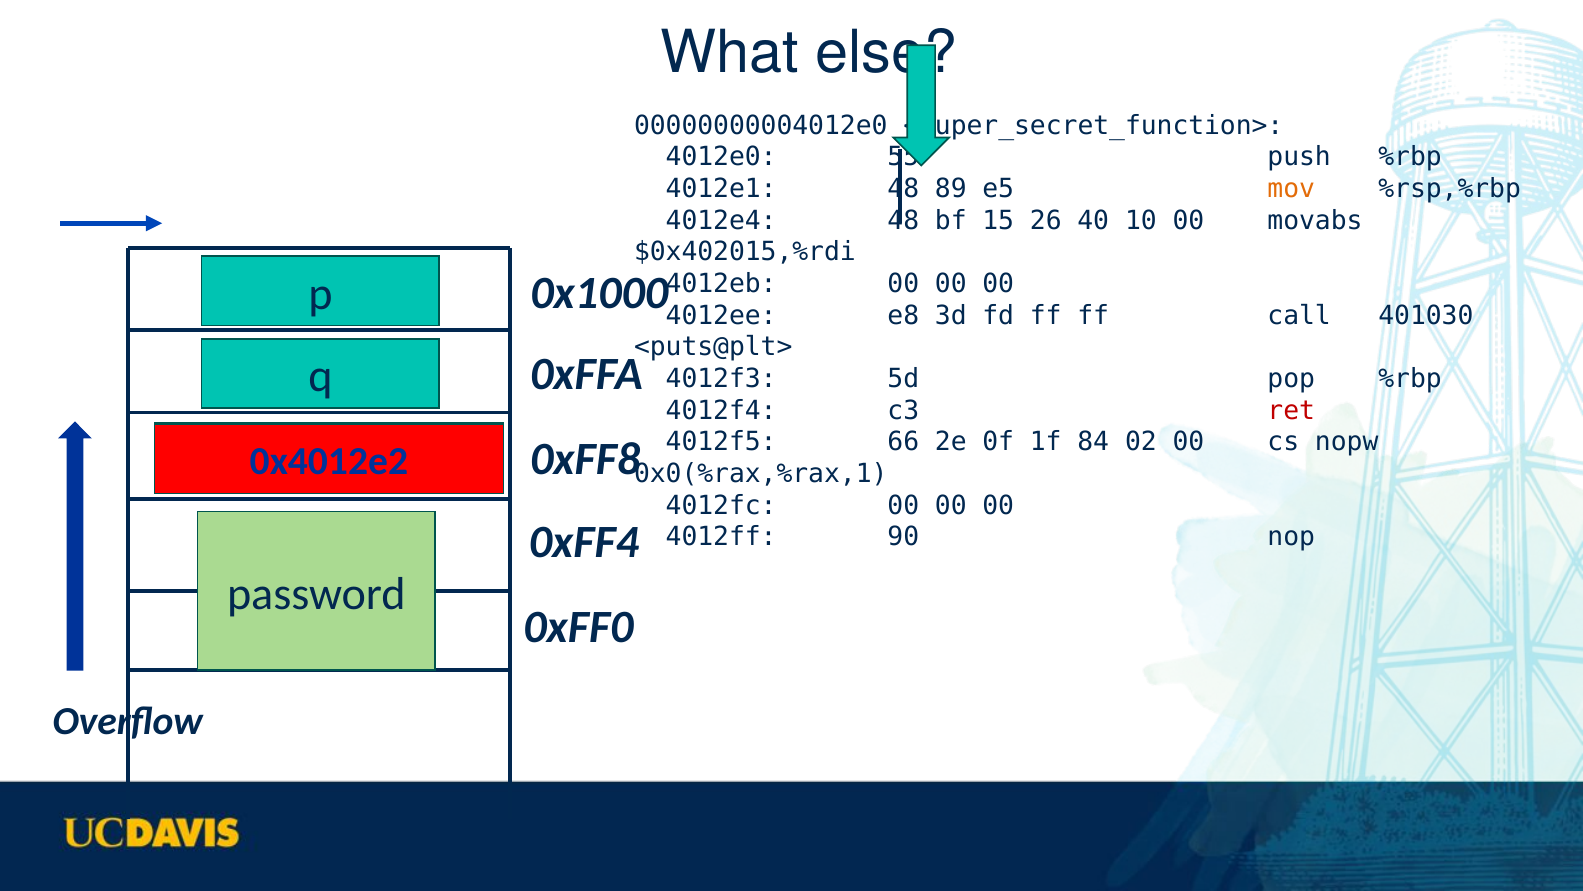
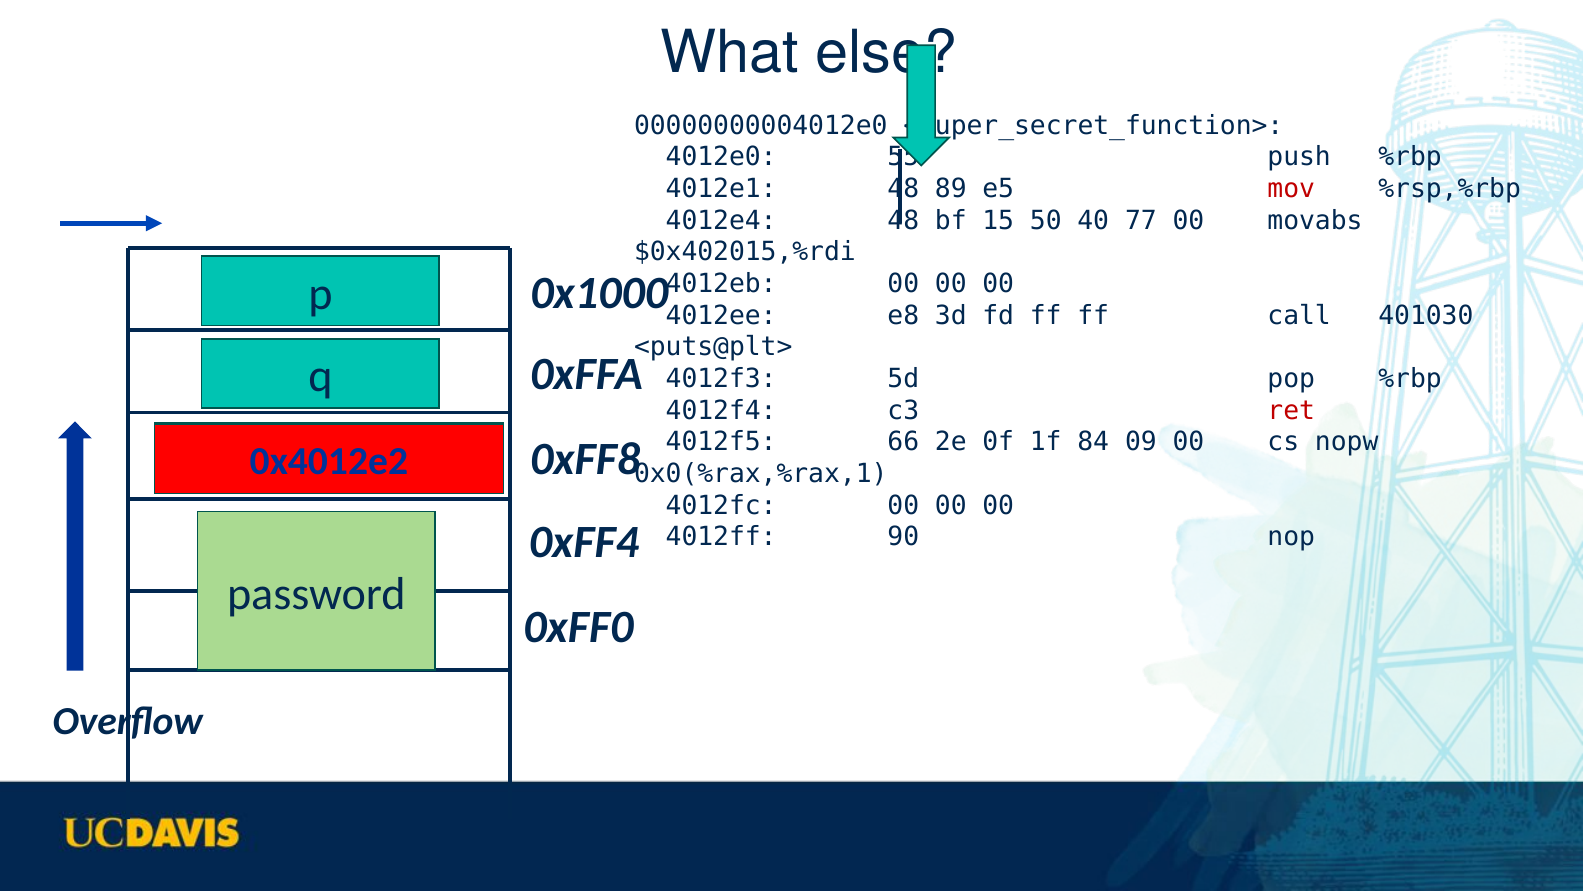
mov colour: orange -> red (1291, 189)
26: 26 -> 50 (1046, 220)
10: 10 -> 77 (1141, 220)
02: 02 -> 09 (1141, 442)
